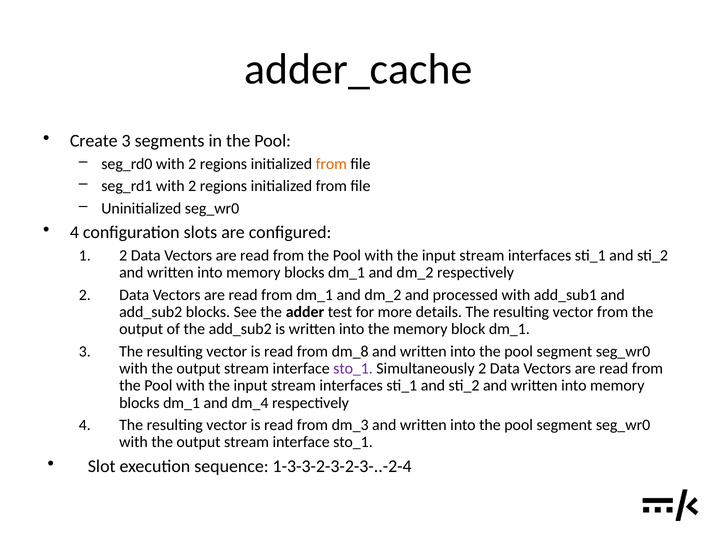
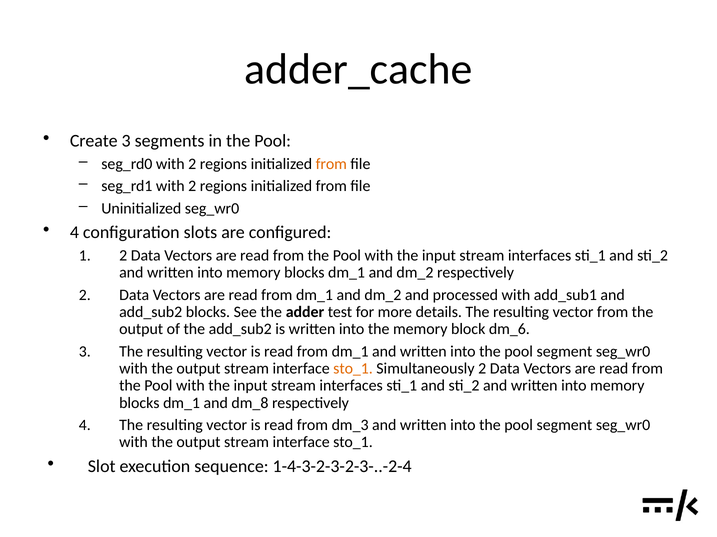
block dm_1: dm_1 -> dm_6 (509, 330)
is read from dm_8: dm_8 -> dm_1 (350, 352)
sto_1 colour: purple -> orange (353, 369)
dm_4: dm_4 -> dm_8 (250, 403)
1-3-3-2-3-2-3-..-2-4: 1-3-3-2-3-2-3-..-2-4 -> 1-4-3-2-3-2-3-..-2-4 (342, 467)
